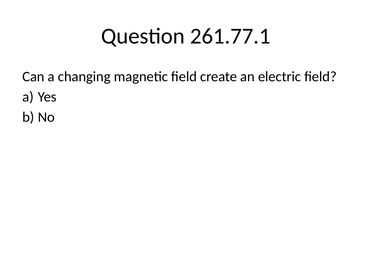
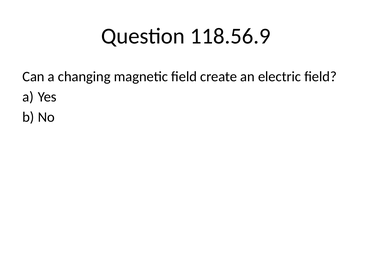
261.77.1: 261.77.1 -> 118.56.9 (230, 36)
